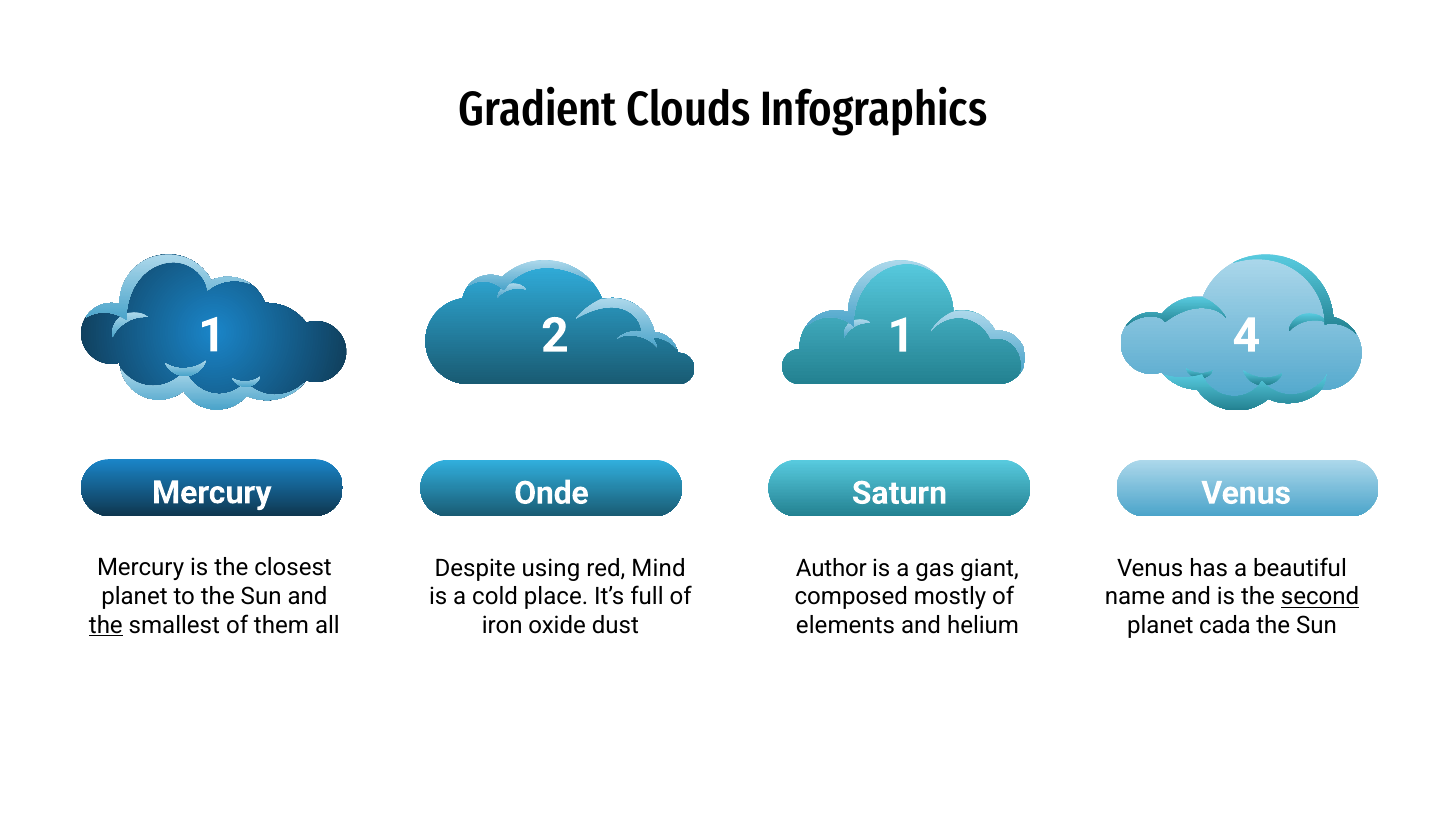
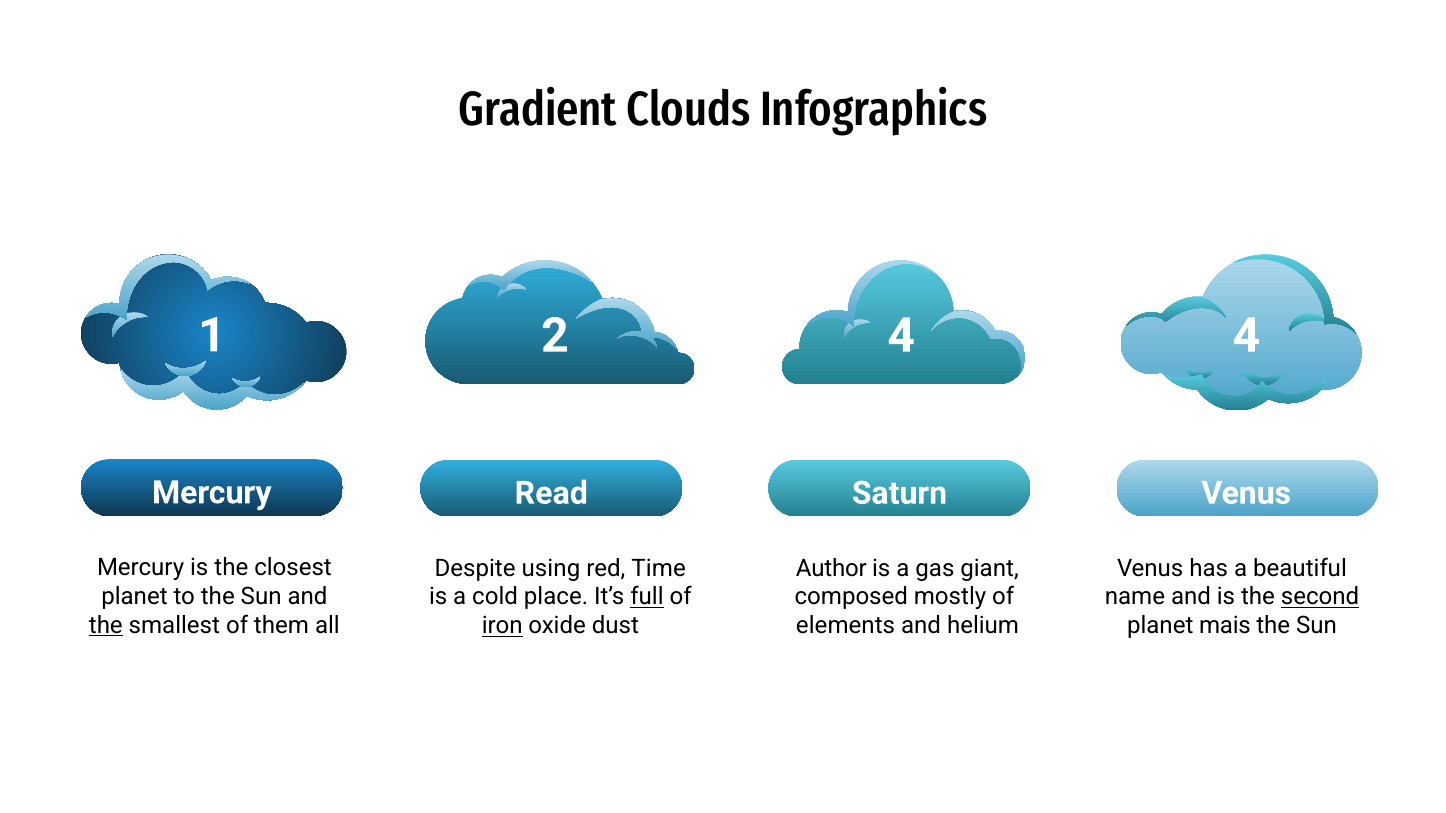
2 1: 1 -> 4 (901, 336)
Onde: Onde -> Read (551, 493)
Mind: Mind -> Time (659, 568)
full underline: none -> present (647, 597)
iron underline: none -> present (502, 626)
cada: cada -> mais (1225, 626)
